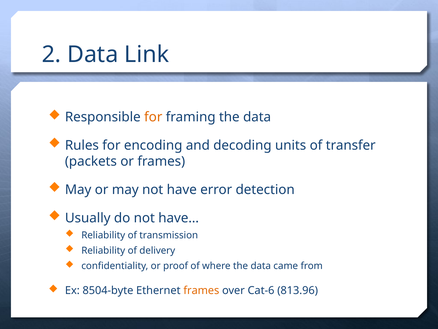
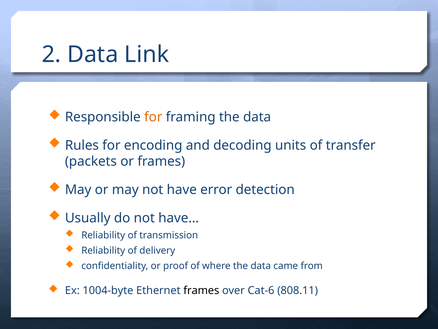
8504-byte: 8504-byte -> 1004-byte (108, 290)
frames colour: orange -> black (201, 290)
813.96: 813.96 -> 808.11 (298, 290)
